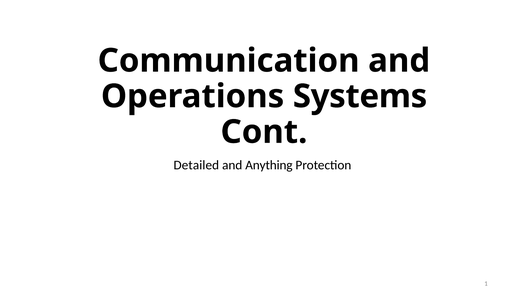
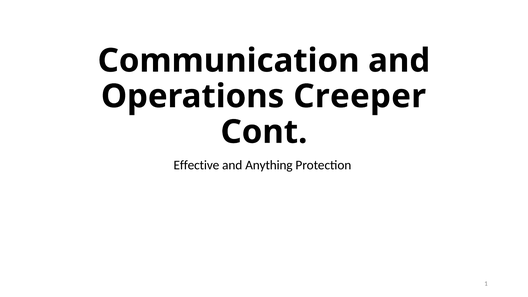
Systems: Systems -> Creeper (360, 96)
Detailed: Detailed -> Effective (196, 165)
